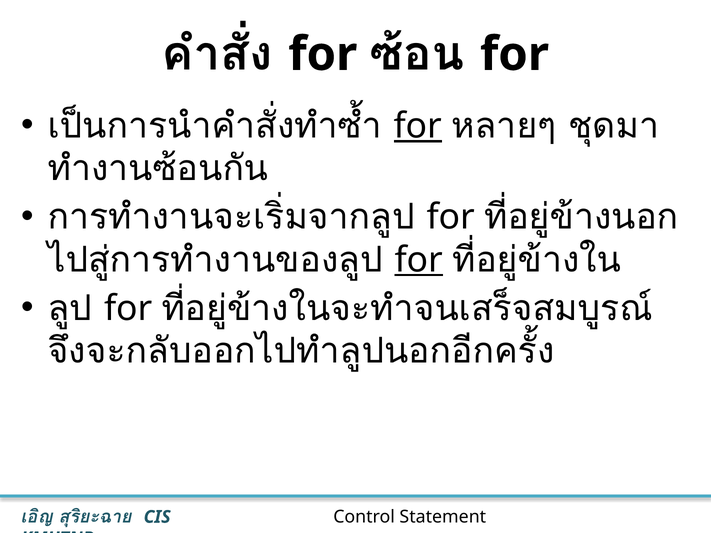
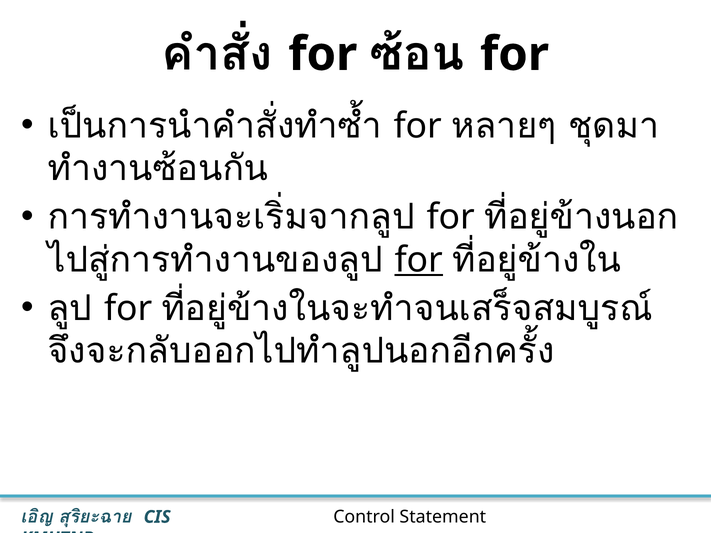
for underline: present -> none (418, 126)
